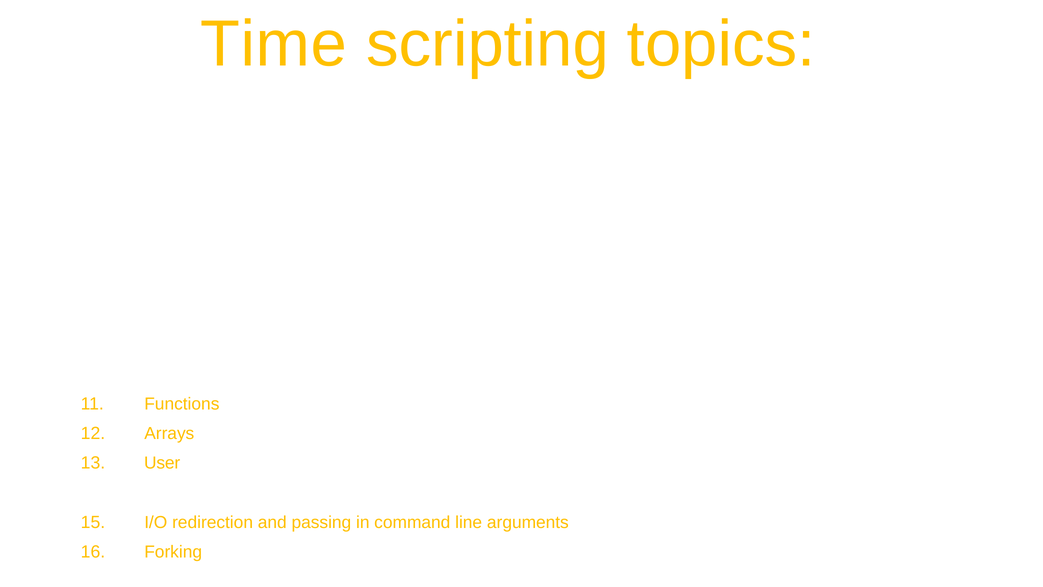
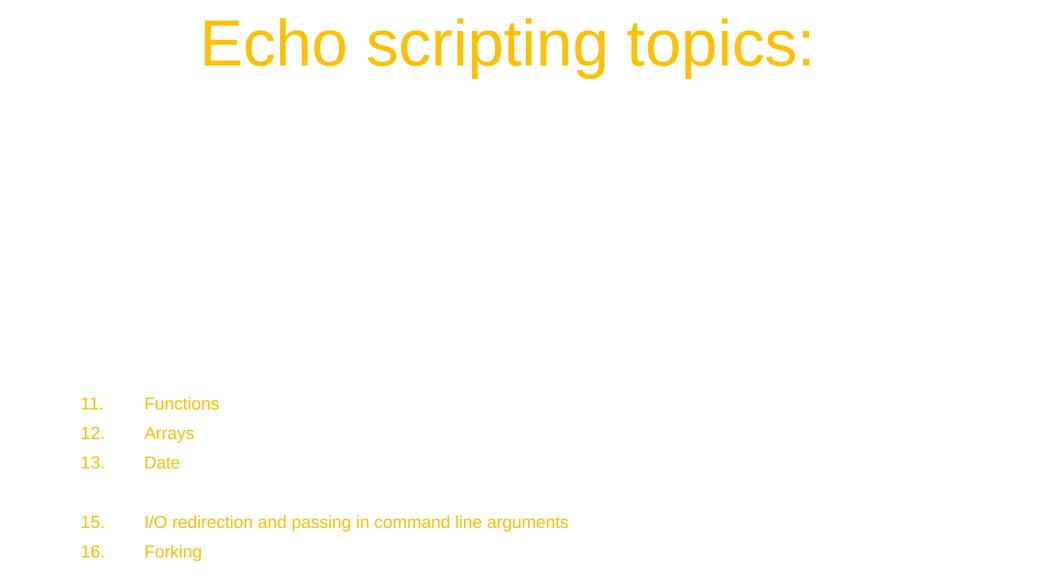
Time: Time -> Echo (274, 44)
User: User -> Date (162, 463)
